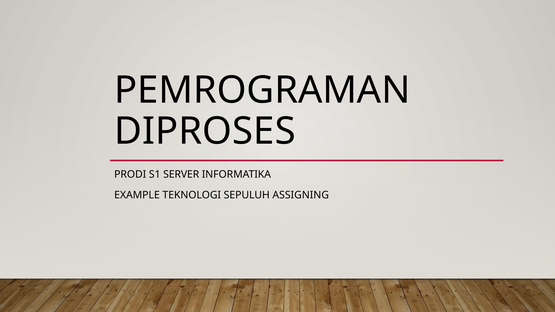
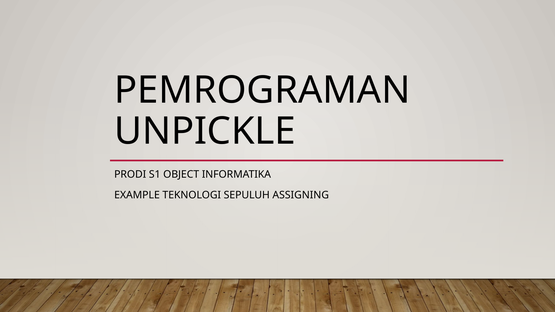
DIPROSES: DIPROSES -> UNPICKLE (205, 131)
SERVER: SERVER -> OBJECT (181, 174)
